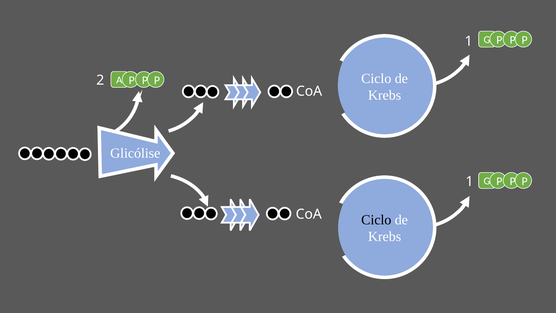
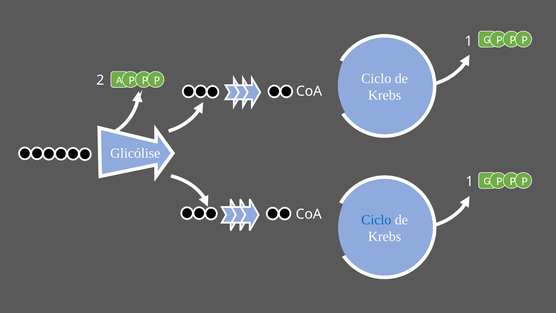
Ciclo colour: black -> blue (376, 220)
